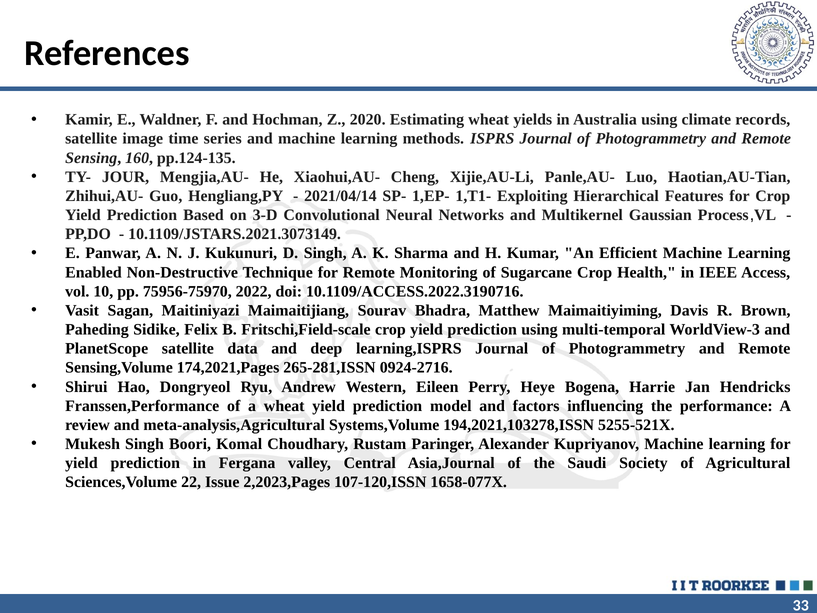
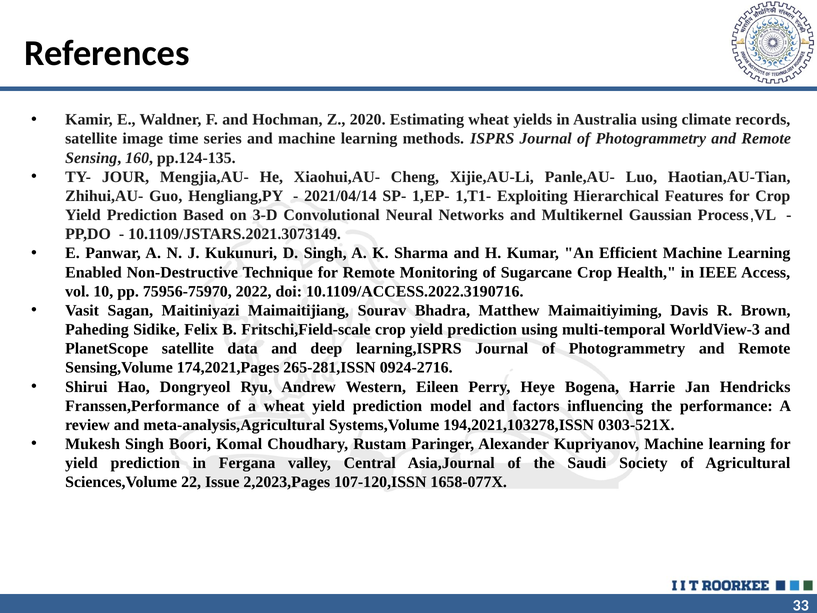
5255-521X: 5255-521X -> 0303-521X (636, 425)
